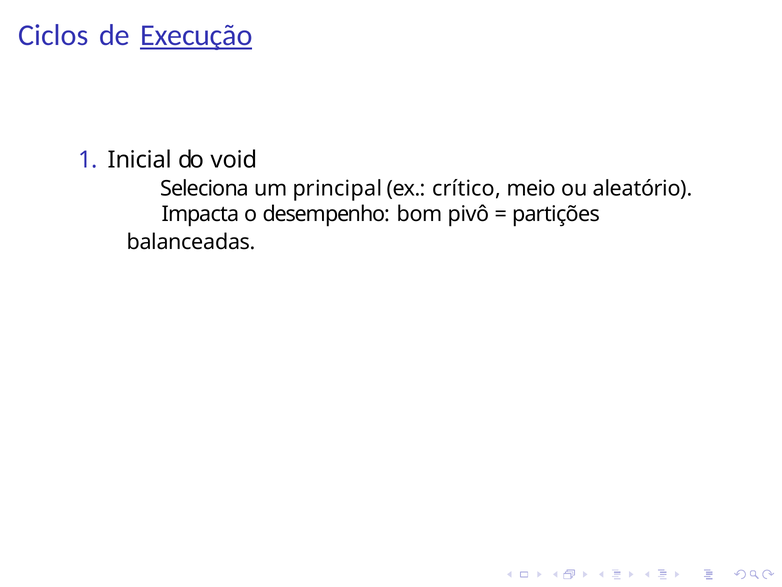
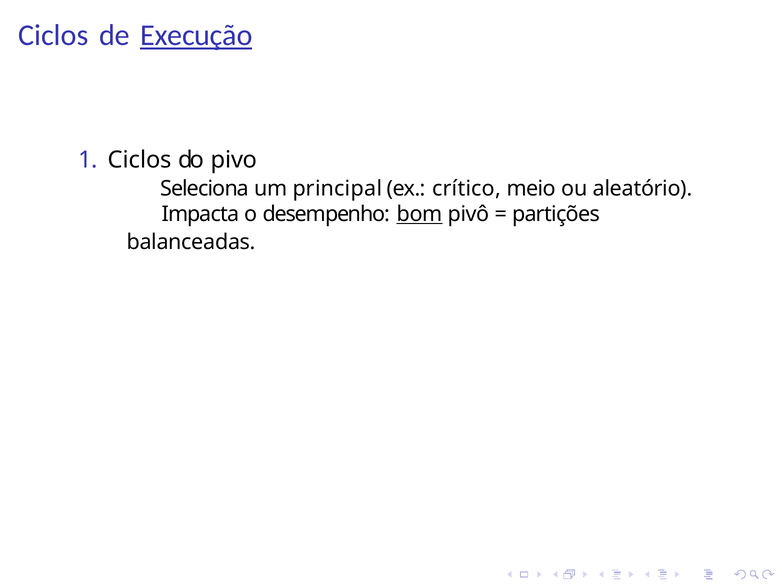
1 Inicial: Inicial -> Ciclos (140, 160)
void: void -> pivo (234, 160)
bom underline: none -> present (420, 214)
